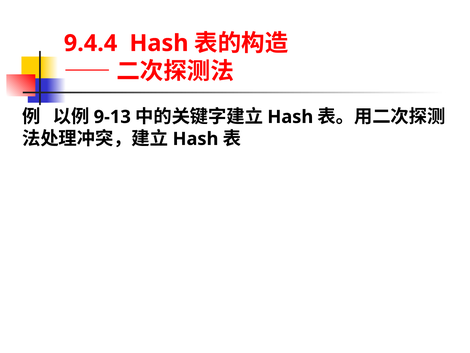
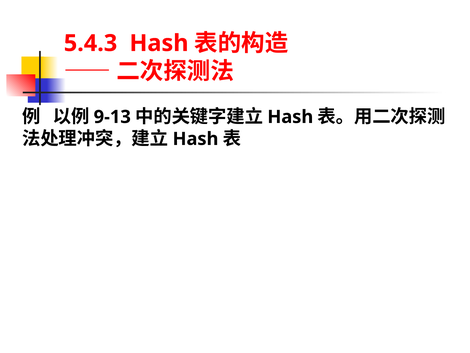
9.4.4: 9.4.4 -> 5.4.3 (91, 43)
